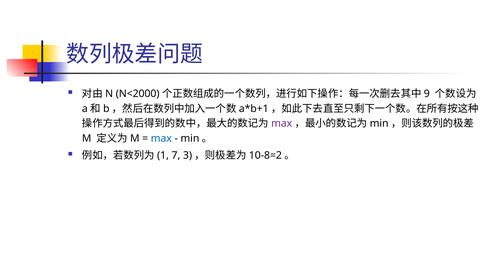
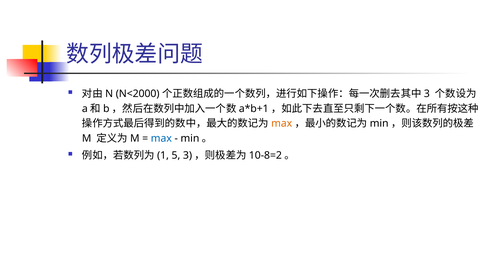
9: 9 -> 3 (427, 94)
max colour: purple -> orange (282, 123)
7: 7 -> 5 (176, 155)
